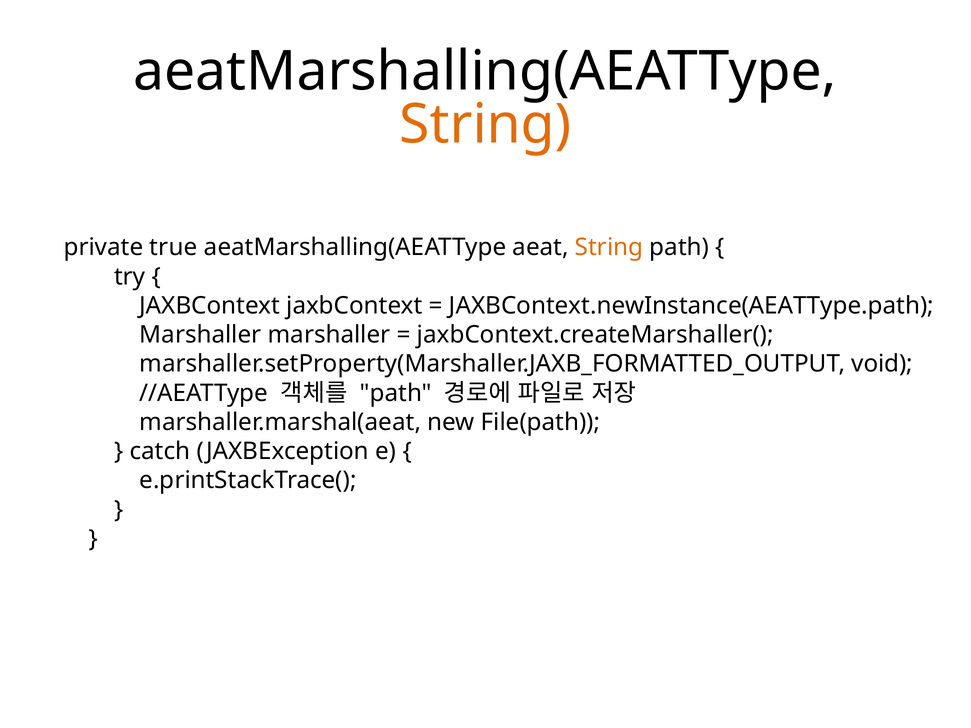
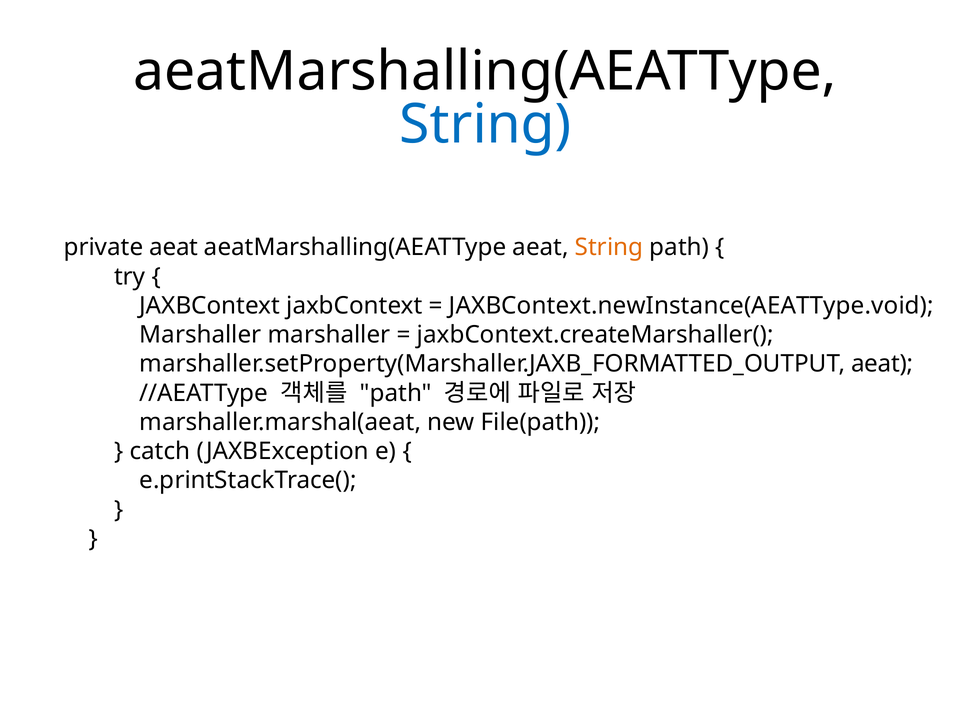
String colour: orange -> blue (485, 125)
private true: true -> aeat (174, 248)
JAXBContext.newInstance(AEATType.path: JAXBContext.newInstance(AEATType.path -> JAXBContext.newInstance(AEATType.void (691, 306)
marshaller.setProperty(Marshaller.JAXB_FORMATTED_OUTPUT void: void -> aeat (882, 364)
